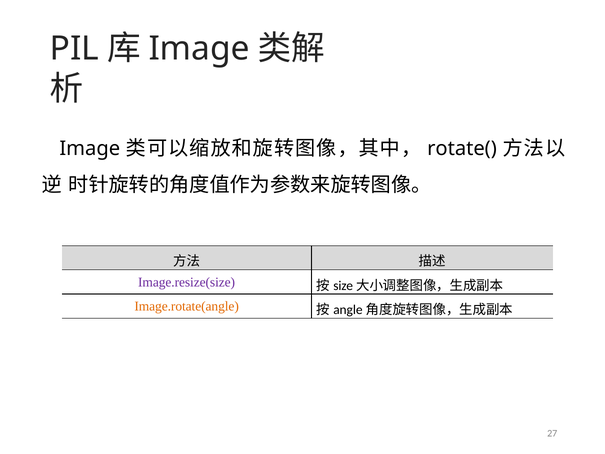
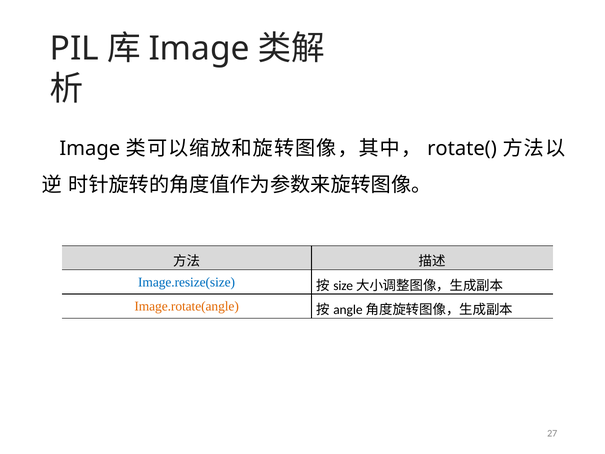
Image.resize(size colour: purple -> blue (187, 282)
